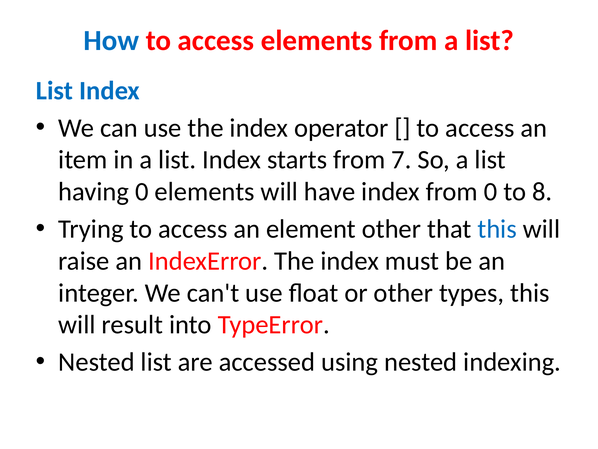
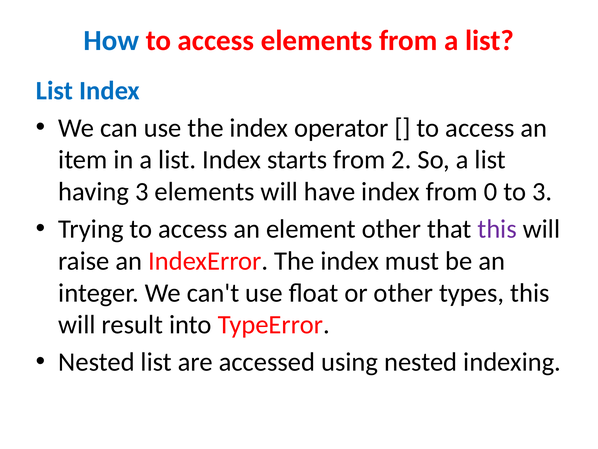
7: 7 -> 2 (401, 160)
having 0: 0 -> 3 (142, 192)
to 8: 8 -> 3 (542, 192)
this colour: blue -> purple (497, 229)
